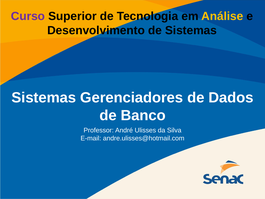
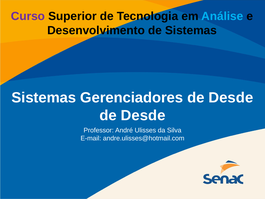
Análise colour: yellow -> light blue (222, 16)
Gerenciadores de Dados: Dados -> Desde (231, 98)
Banco: Banco -> Desde (143, 115)
